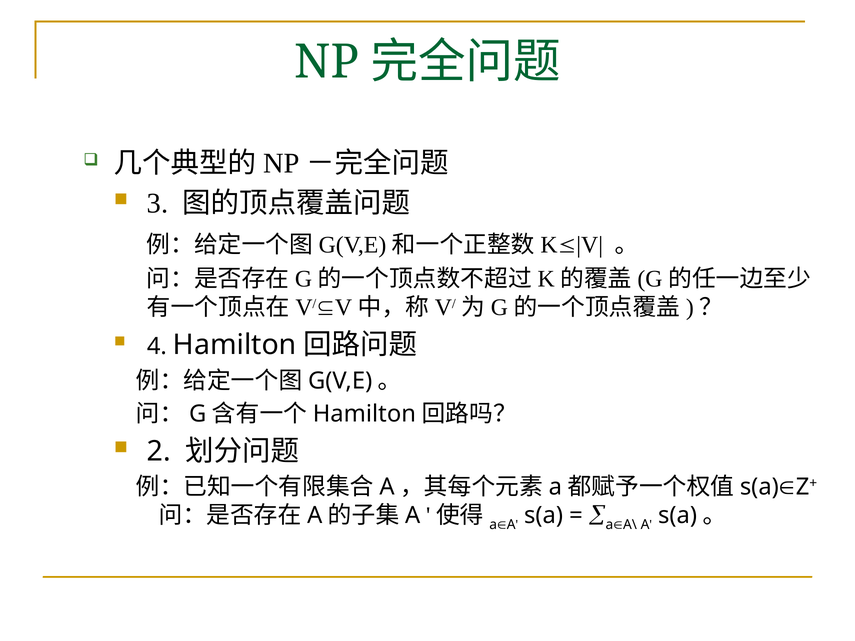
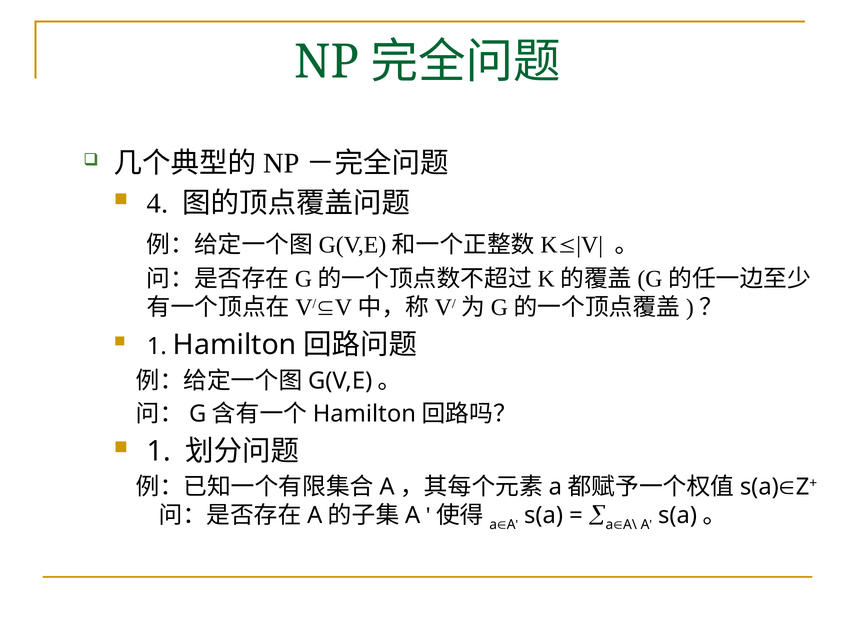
3: 3 -> 4 (158, 204)
4: 4 -> 1 (157, 347)
2: 2 -> 1 (159, 451)
